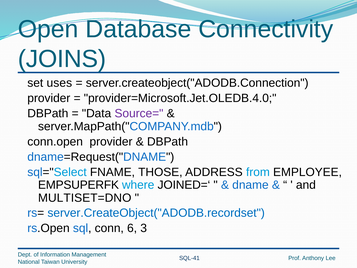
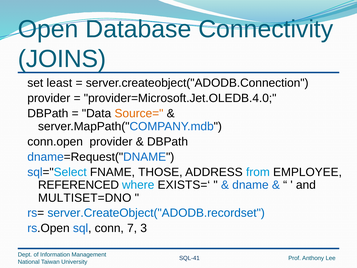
uses: uses -> least (59, 83)
Source= colour: purple -> orange (139, 113)
EMPSUPERFK: EMPSUPERFK -> REFERENCED (79, 185)
JOINED=‘: JOINED=‘ -> EXISTS=‘ (184, 185)
6: 6 -> 7 (132, 228)
